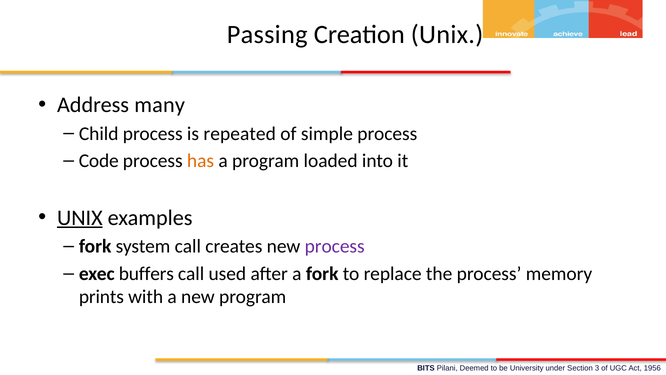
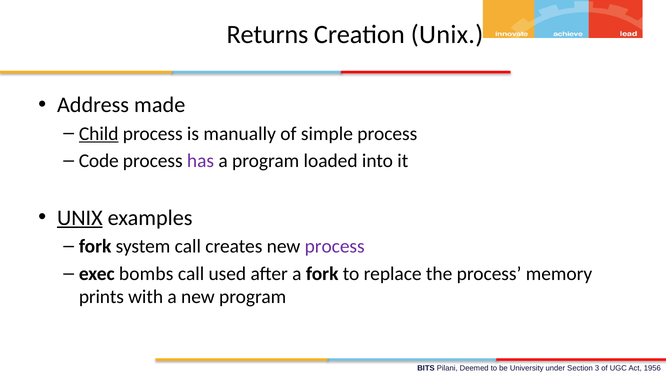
Passing: Passing -> Returns (267, 35)
many: many -> made (160, 105)
Child underline: none -> present (99, 133)
repeated: repeated -> manually (240, 133)
has colour: orange -> purple (201, 161)
buffers: buffers -> bombs (146, 273)
